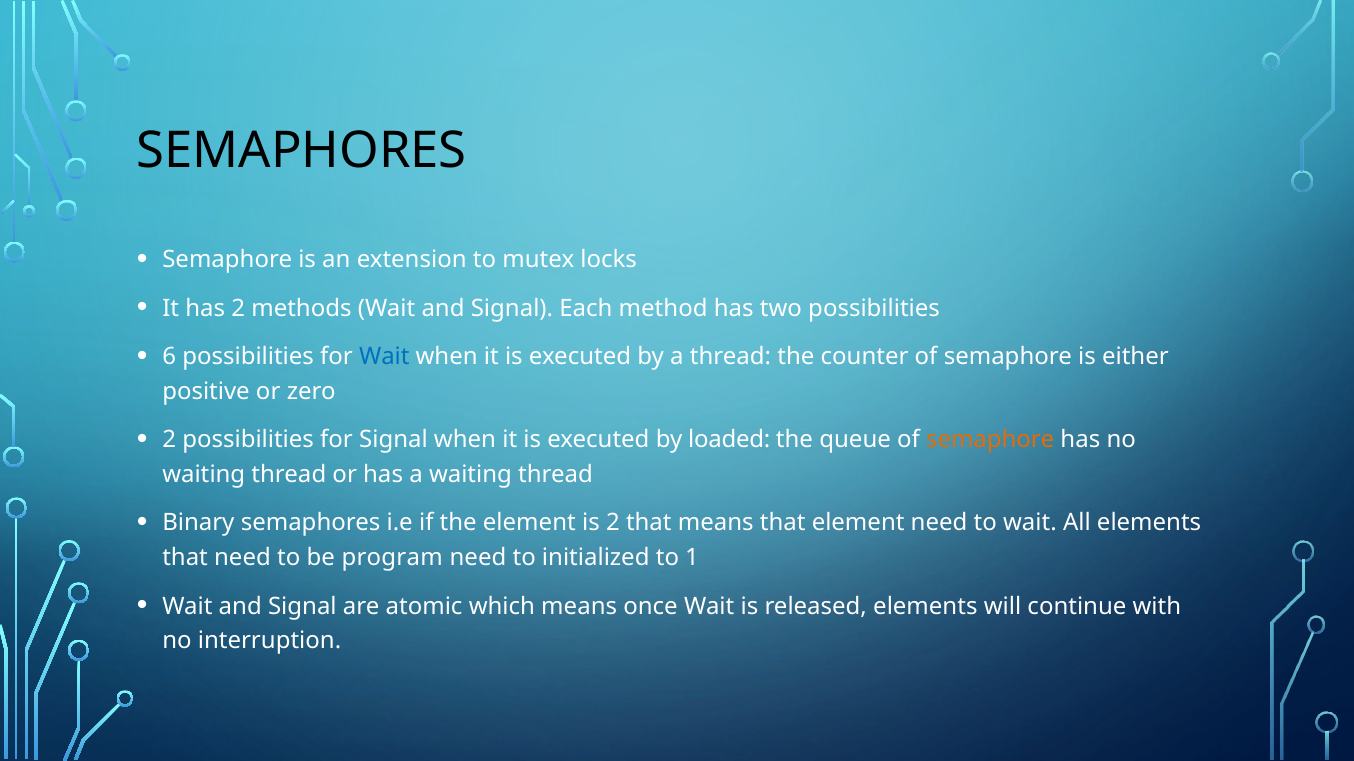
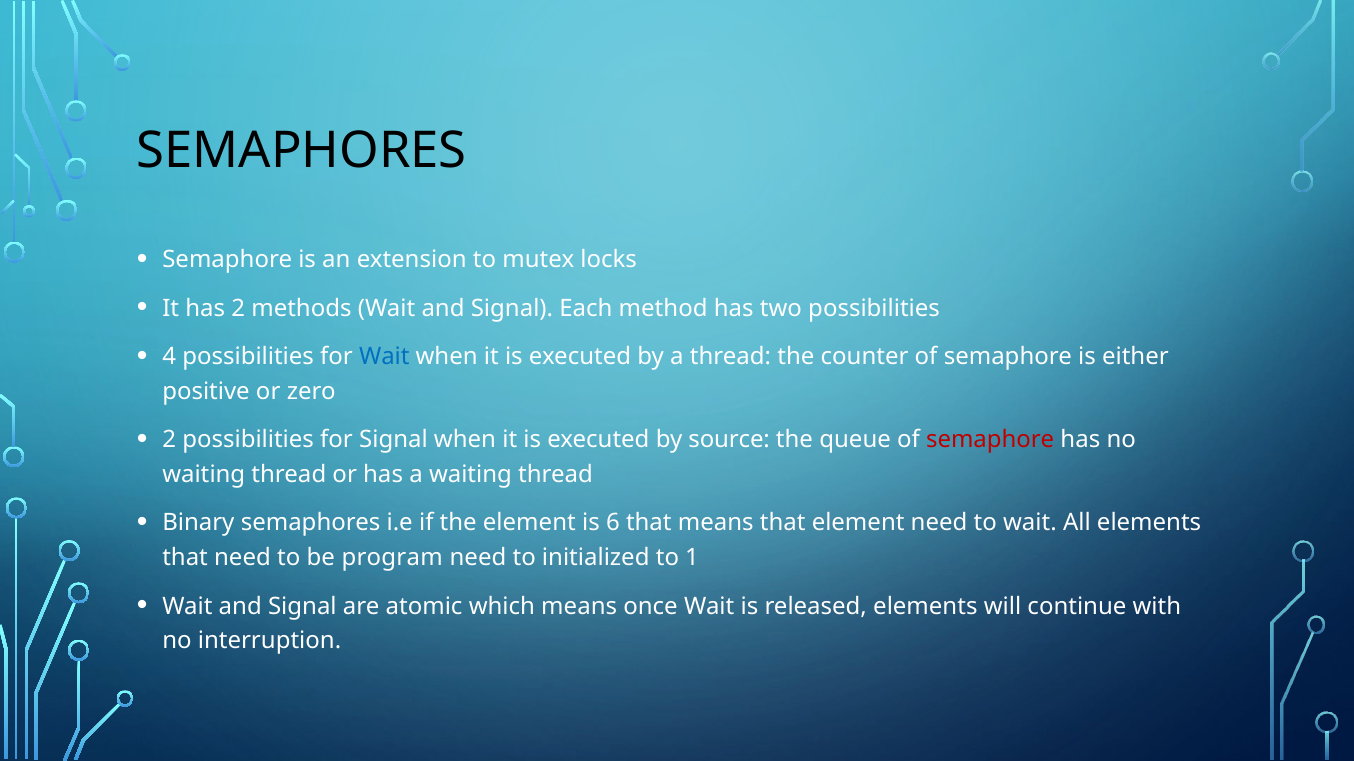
6: 6 -> 4 (169, 357)
loaded: loaded -> source (729, 440)
semaphore colour: orange -> red (990, 440)
is 2: 2 -> 6 (613, 523)
